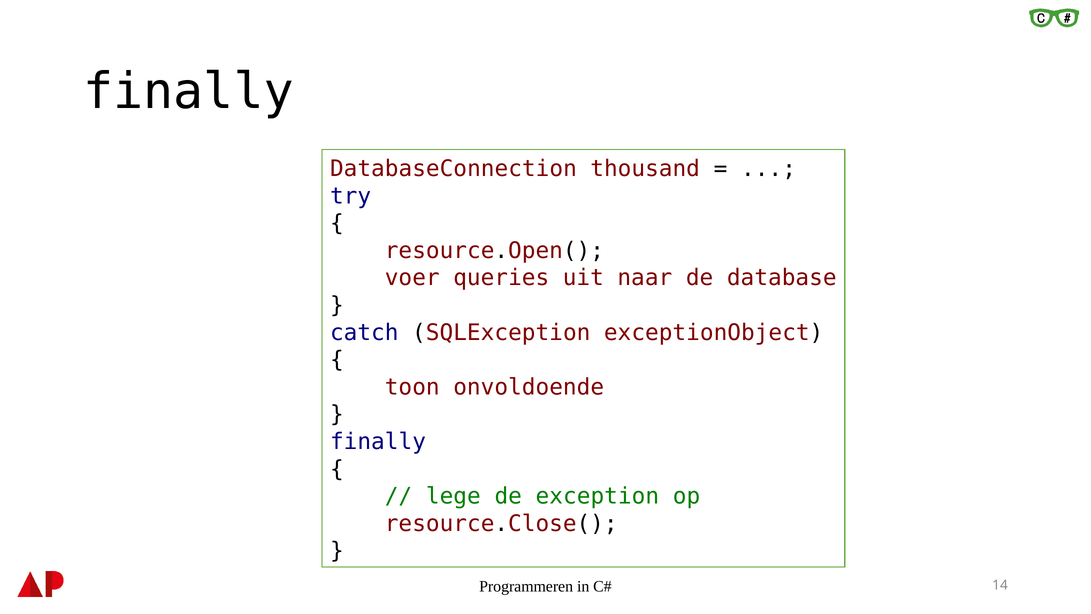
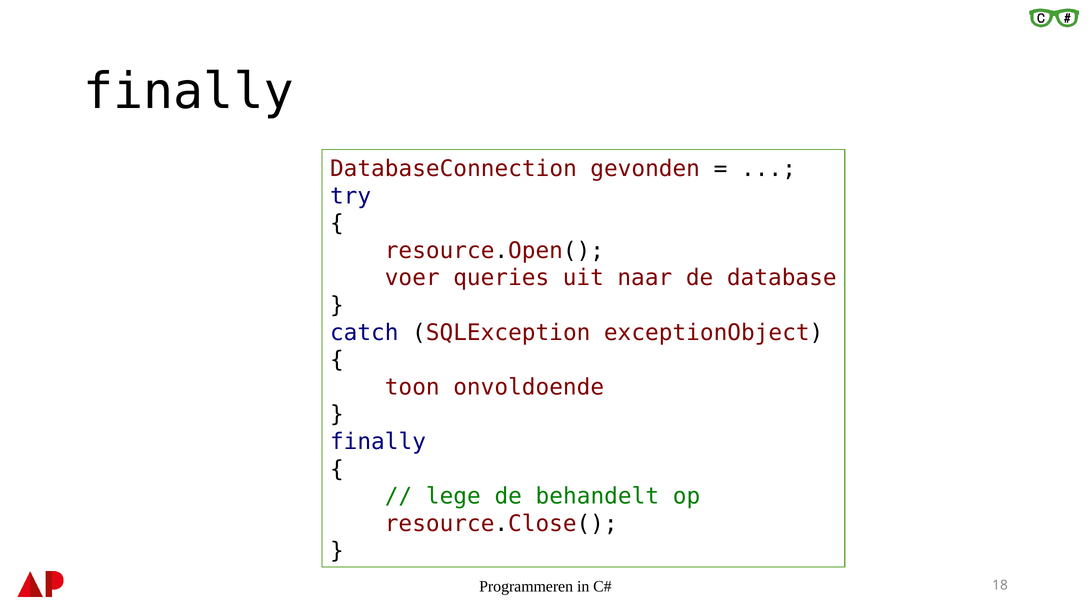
thousand: thousand -> gevonden (645, 169)
exception: exception -> behandelt (597, 496)
14: 14 -> 18 (1000, 585)
